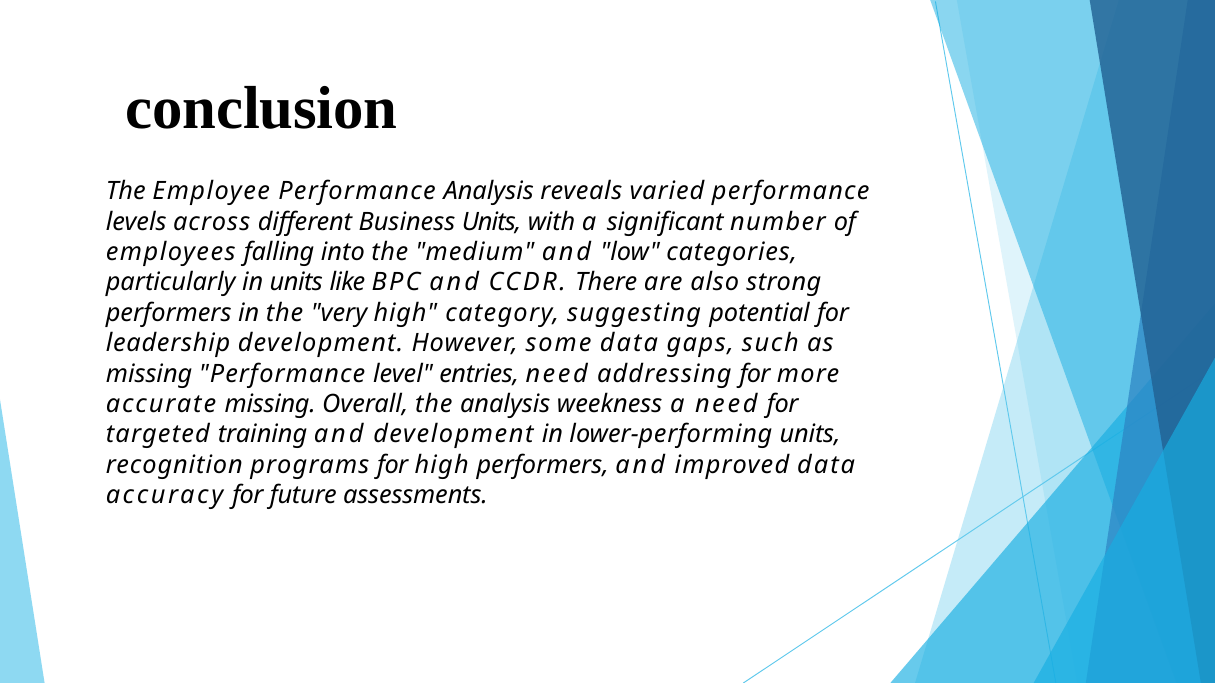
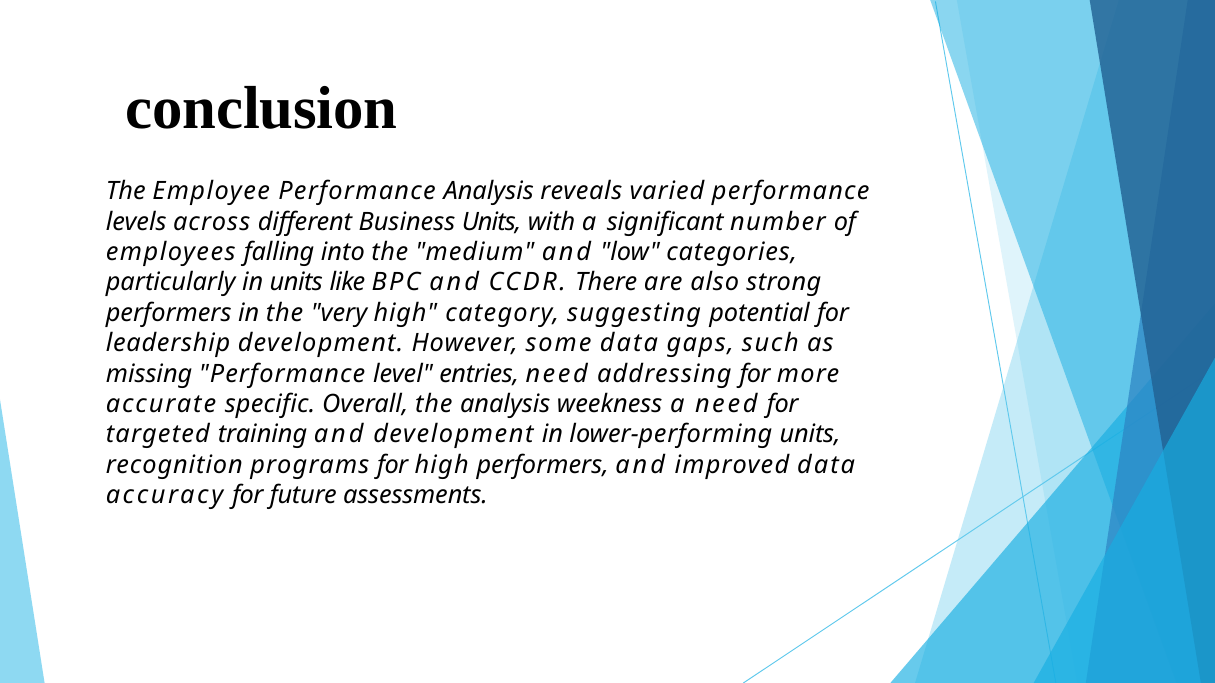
accurate missing: missing -> specific (270, 404)
